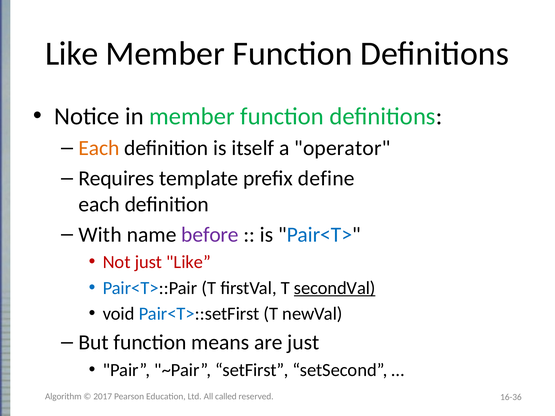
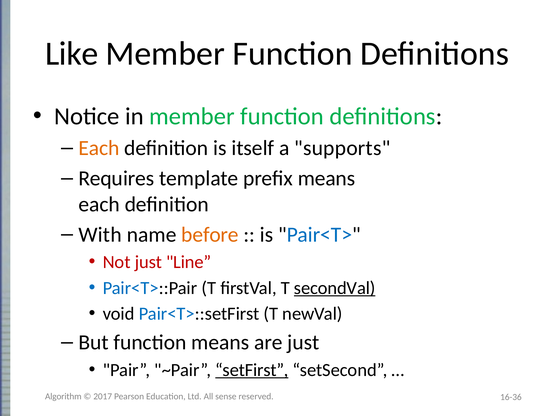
operator: operator -> supports (342, 148)
prefix define: define -> means (326, 179)
before colour: purple -> orange (210, 235)
just Like: Like -> Line (189, 262)
setFirst underline: none -> present (252, 370)
called: called -> sense (226, 397)
